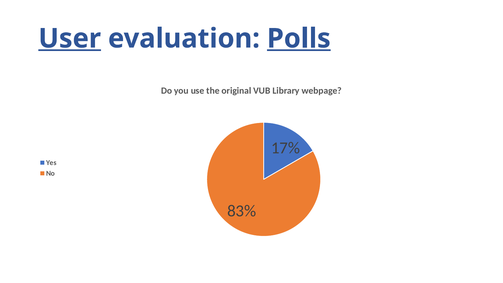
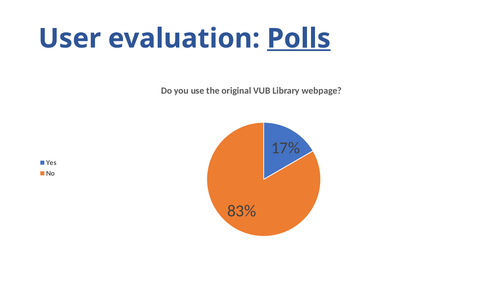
User underline: present -> none (70, 39)
